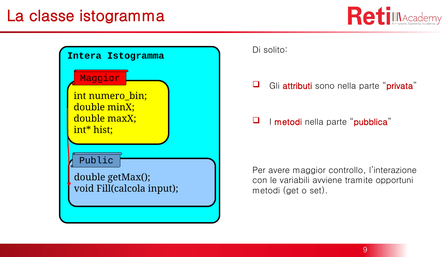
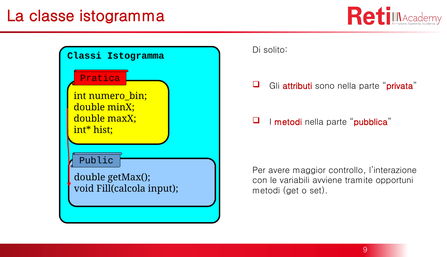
Intera: Intera -> Classi (84, 56)
Maggior: Maggior -> Pratica (100, 78)
